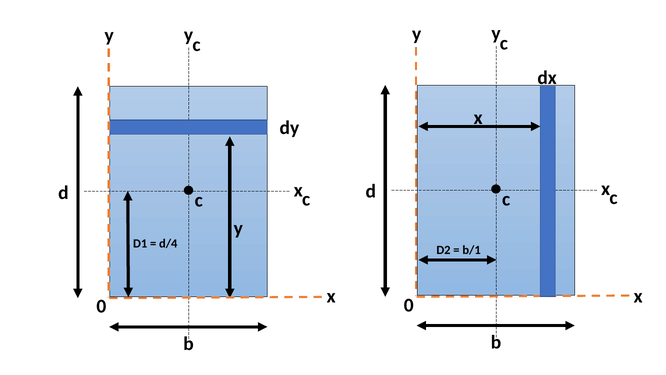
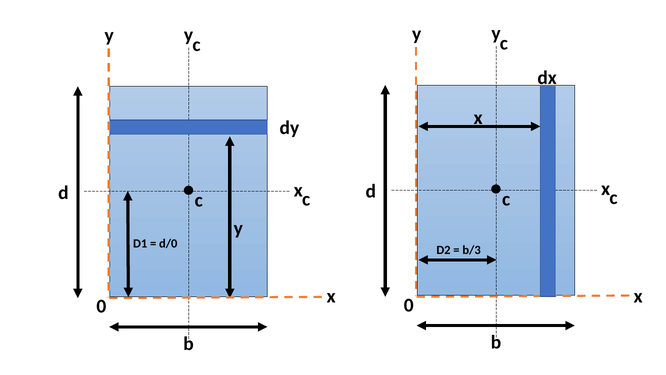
d/4: d/4 -> d/0 (168, 243)
b/1: b/1 -> b/3 (472, 250)
